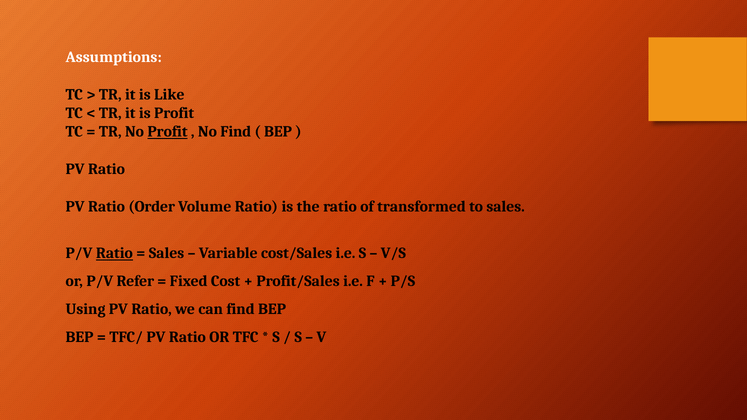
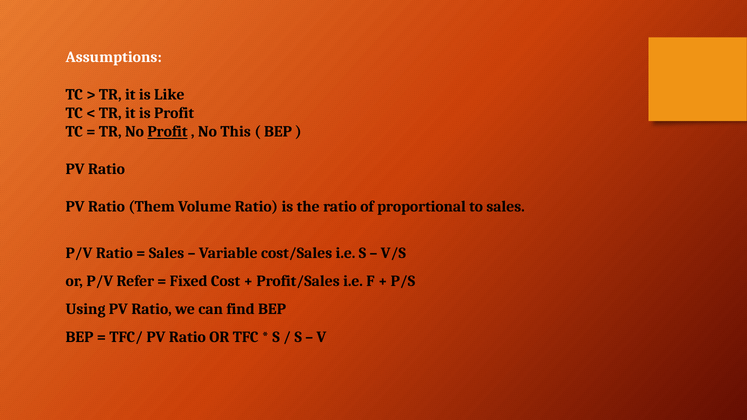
No Find: Find -> This (236, 132)
Order: Order -> Them (152, 207)
transformed: transformed -> proportional (422, 207)
Ratio underline: present -> none (114, 253)
